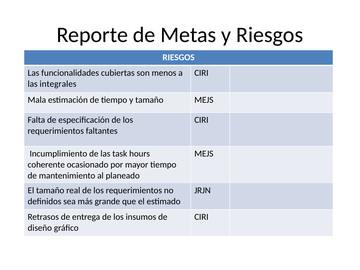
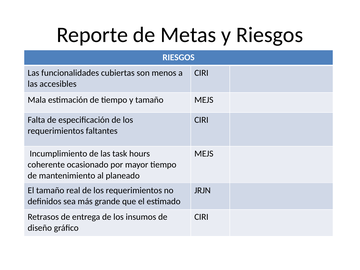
integrales: integrales -> accesibles (58, 84)
